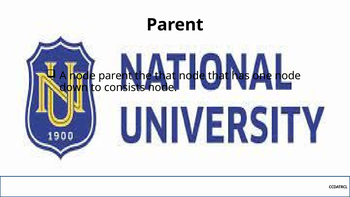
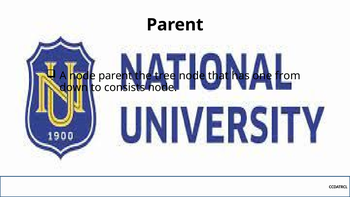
the that: that -> tree (165, 76)
one node: node -> from (288, 76)
